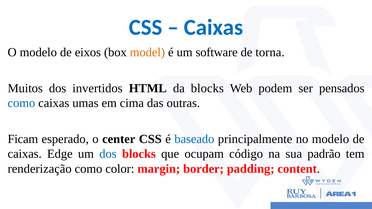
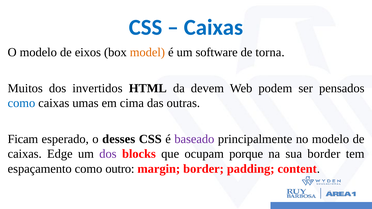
da blocks: blocks -> devem (207, 88)
center: center -> desses (119, 139)
baseado colour: blue -> purple (194, 139)
dos colour: blue -> purple (108, 154)
código: código -> porque (246, 154)
sua padrão: padrão -> border (324, 154)
renderização: renderização -> espaçamento (40, 169)
color: color -> outro (120, 169)
